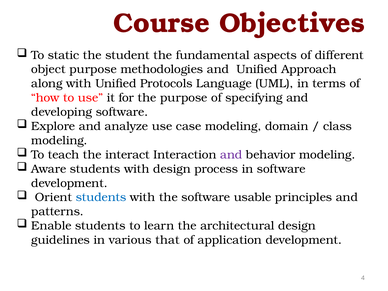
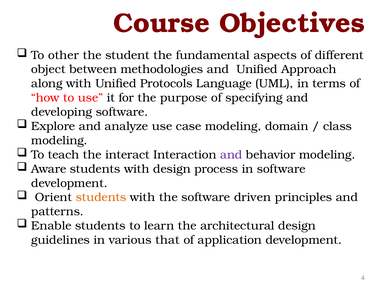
static: static -> other (63, 55)
object purpose: purpose -> between (93, 69)
students colour: blue -> orange (101, 197)
usable: usable -> driven (252, 197)
